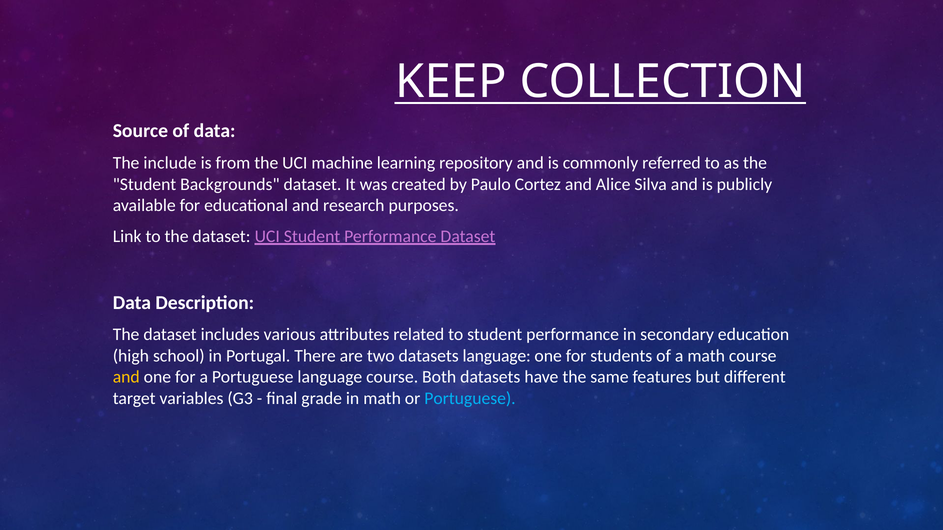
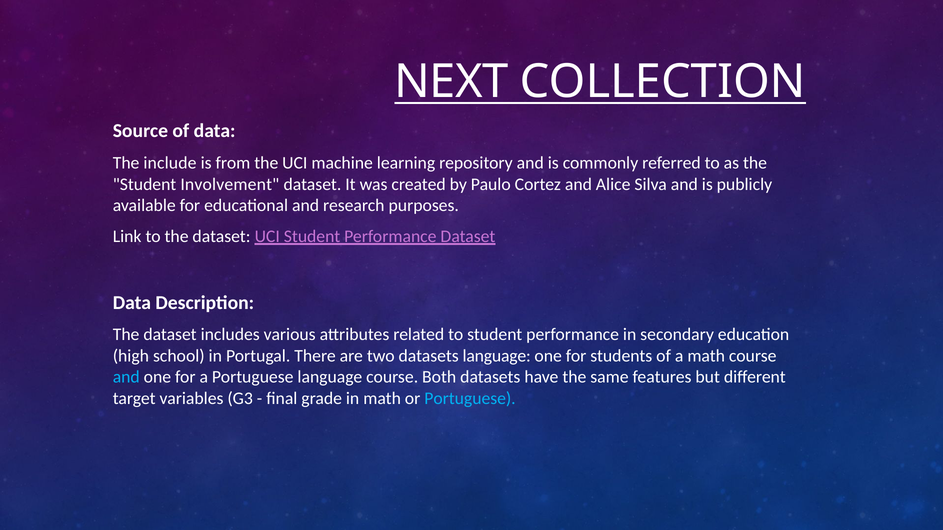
KEEP: KEEP -> NEXT (451, 82)
Backgrounds: Backgrounds -> Involvement (230, 184)
and colour: yellow -> light blue (126, 377)
